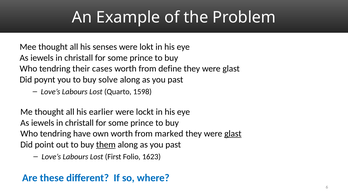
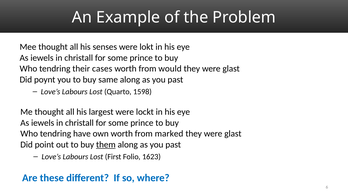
define: define -> would (170, 69)
solve: solve -> same (108, 80)
earlier: earlier -> largest (101, 112)
glast underline: present -> none (233, 134)
